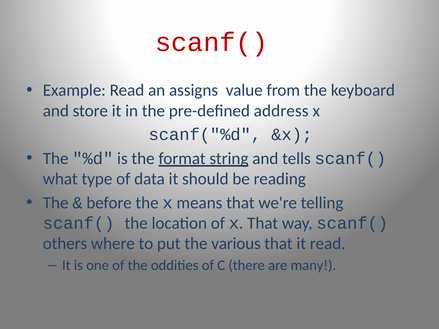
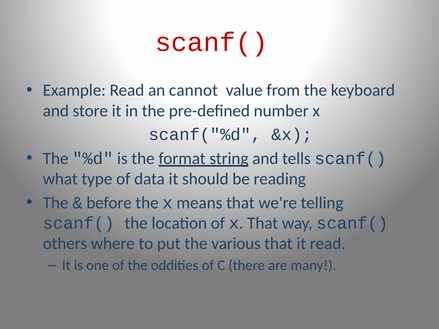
assigns: assigns -> cannot (193, 90)
address: address -> number (281, 111)
